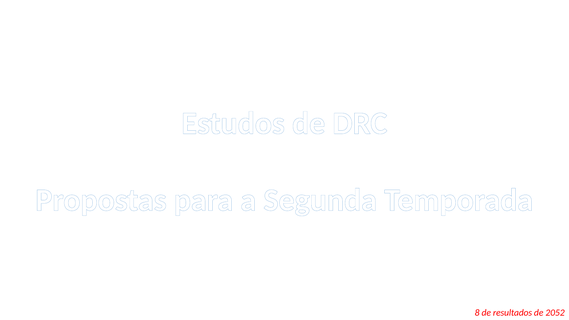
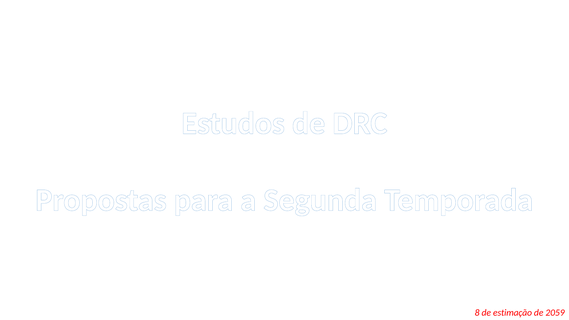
resultados: resultados -> estimação (513, 313)
2052: 2052 -> 2059 (555, 313)
